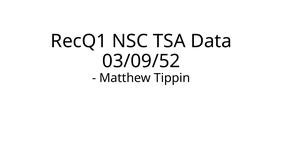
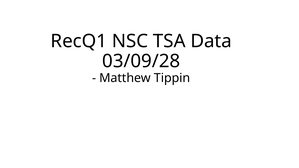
03/09/52: 03/09/52 -> 03/09/28 (141, 61)
